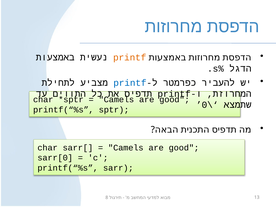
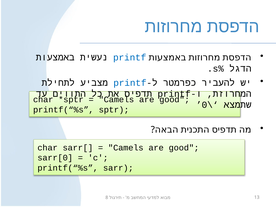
printf colour: orange -> blue (130, 58)
